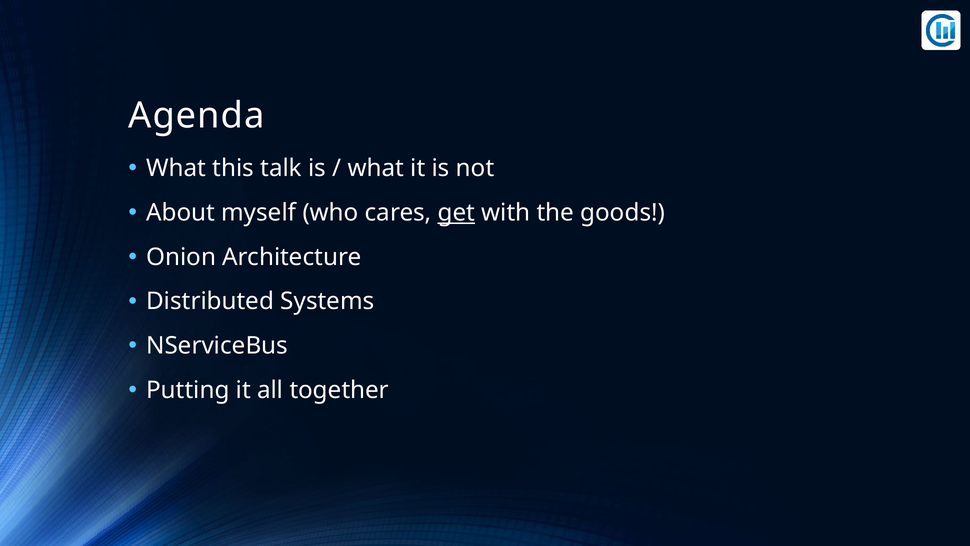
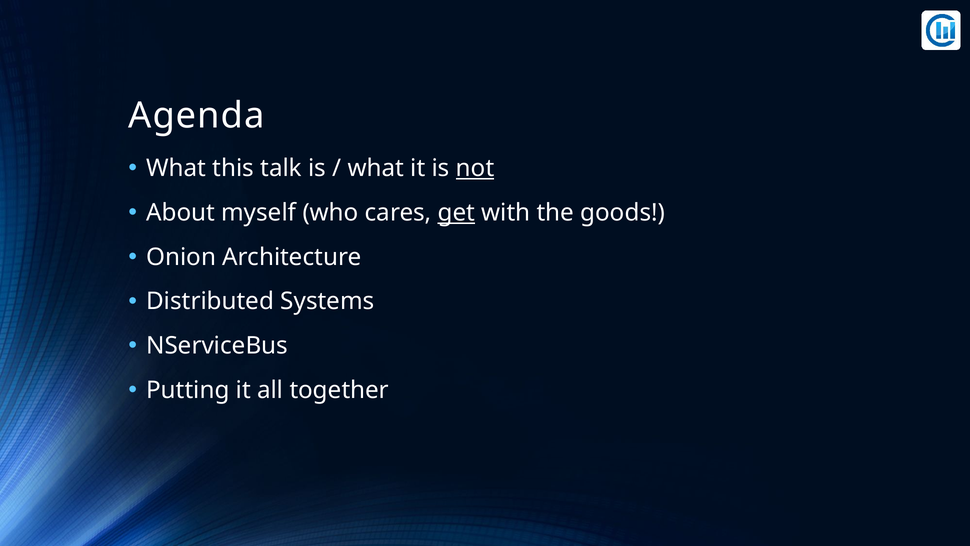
not underline: none -> present (475, 168)
